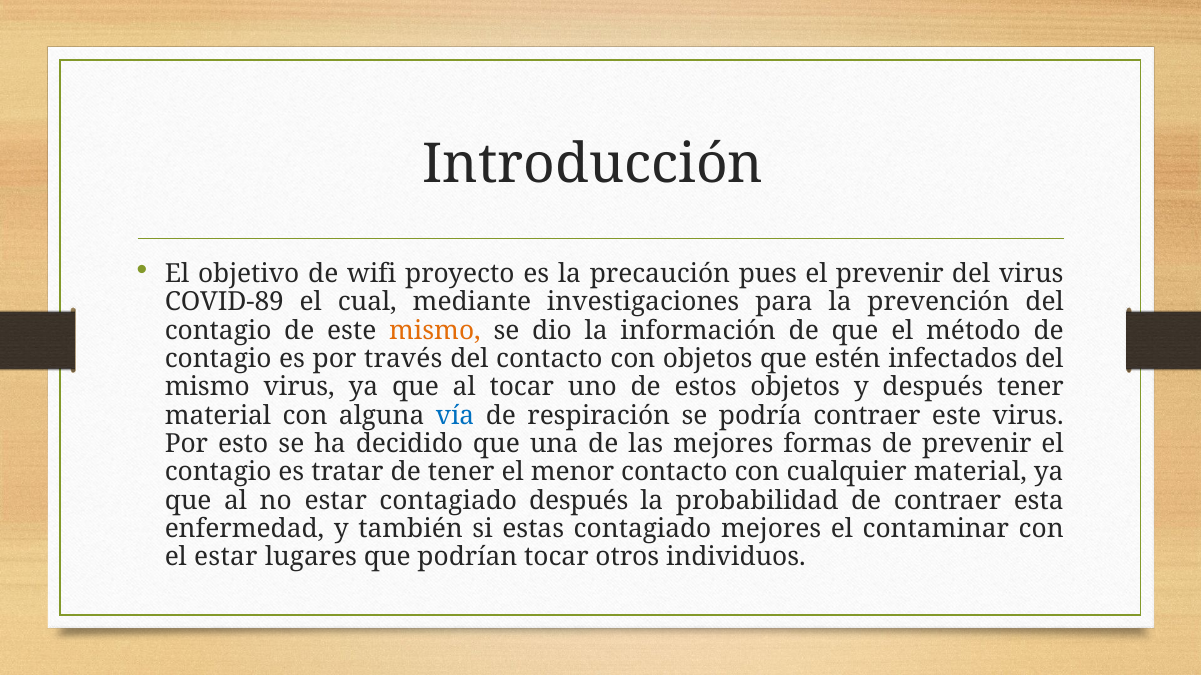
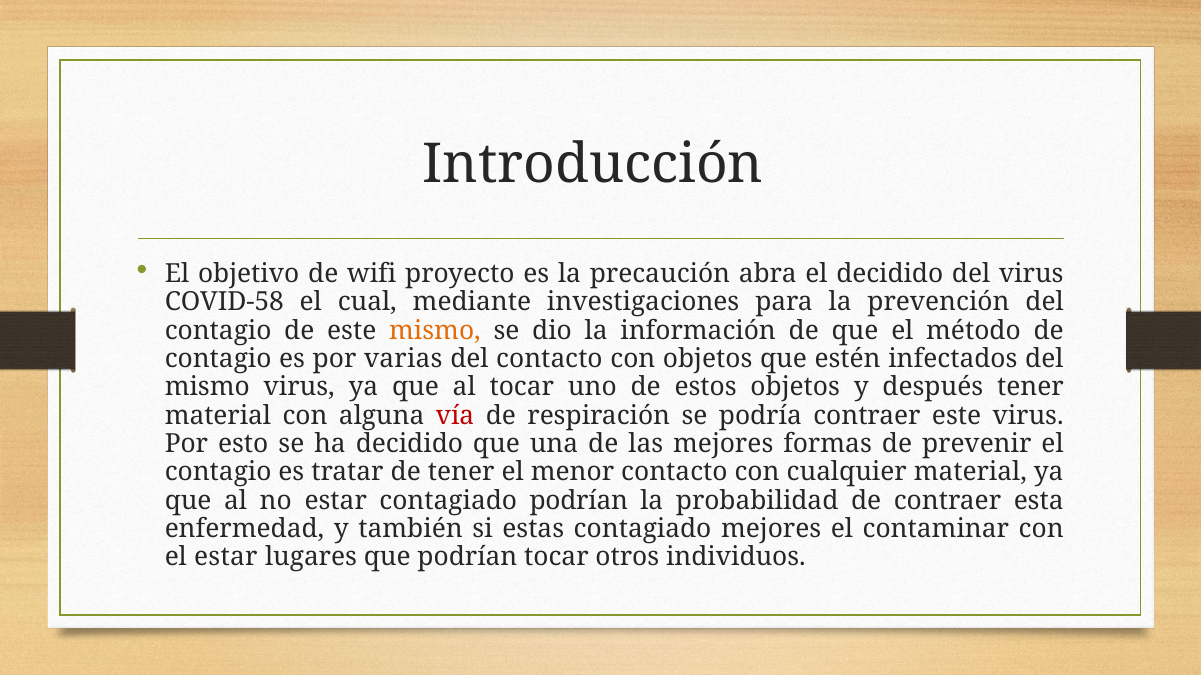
pues: pues -> abra (768, 274)
el prevenir: prevenir -> decidido (890, 274)
COVID-89: COVID-89 -> COVID-58 (224, 302)
través: través -> varias (403, 359)
vía colour: blue -> red (455, 416)
contagiado después: después -> podrían (579, 501)
